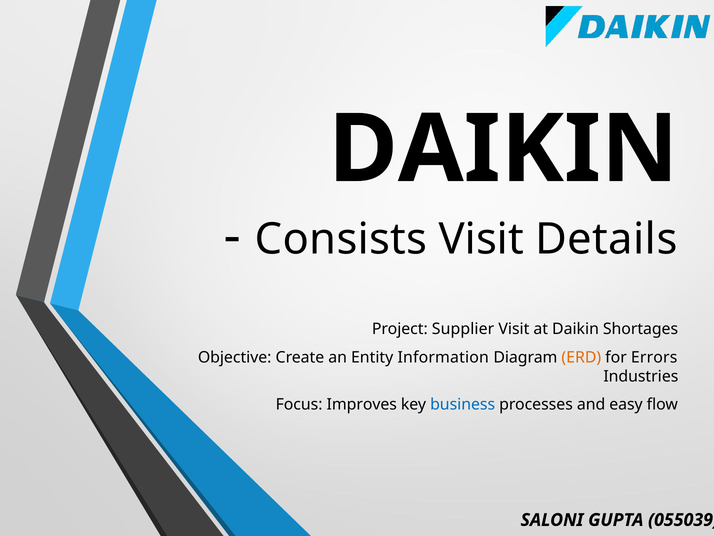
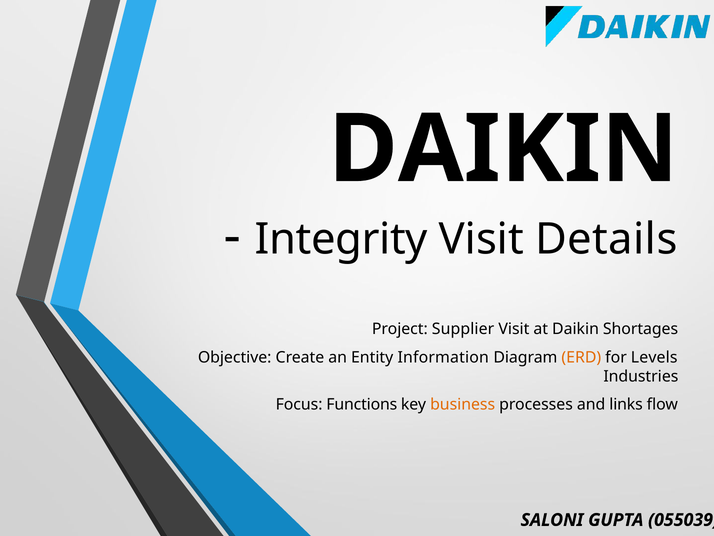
Consists: Consists -> Integrity (341, 239)
Errors: Errors -> Levels (654, 357)
Improves: Improves -> Functions (362, 404)
business colour: blue -> orange (463, 404)
easy: easy -> links (626, 404)
